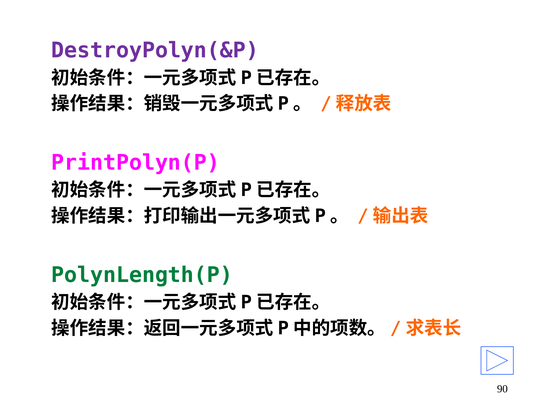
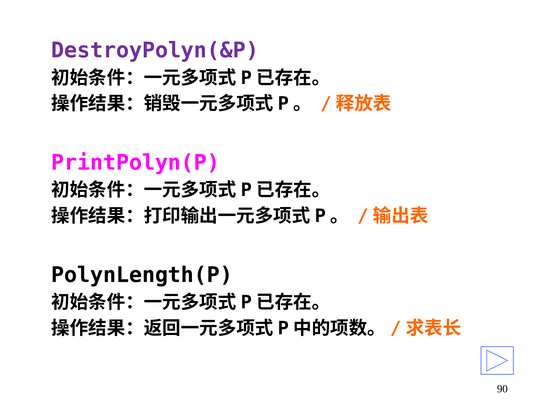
PolynLength(P colour: green -> black (142, 275)
